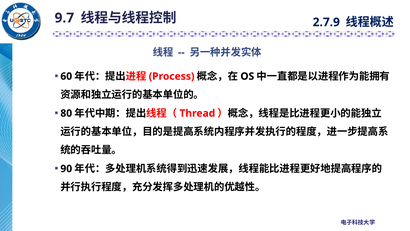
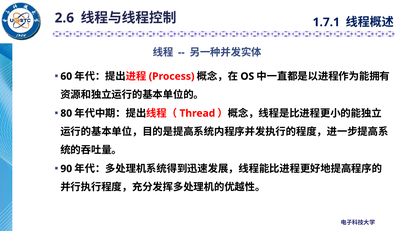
9.7: 9.7 -> 2.6 (64, 18)
2.7.9: 2.7.9 -> 1.7.1 (326, 22)
